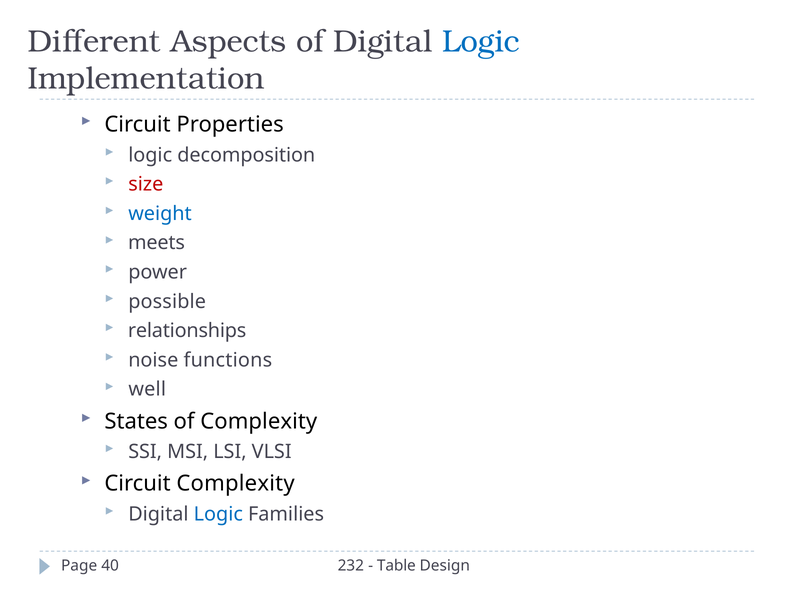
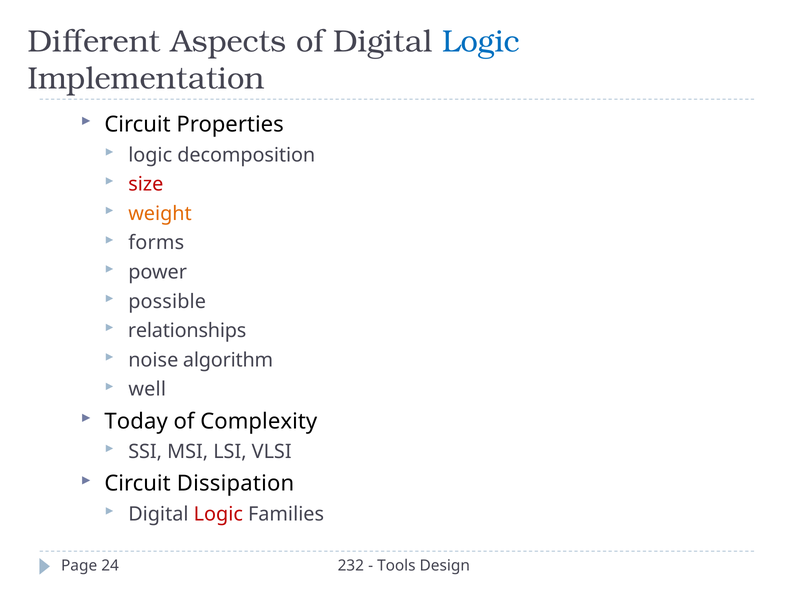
weight colour: blue -> orange (160, 214)
meets: meets -> forms (156, 243)
functions: functions -> algorithm (228, 360)
States: States -> Today (136, 422)
Circuit Complexity: Complexity -> Dissipation (236, 484)
Logic colour: blue -> red (218, 515)
40: 40 -> 24 (110, 566)
Table: Table -> Tools (396, 566)
